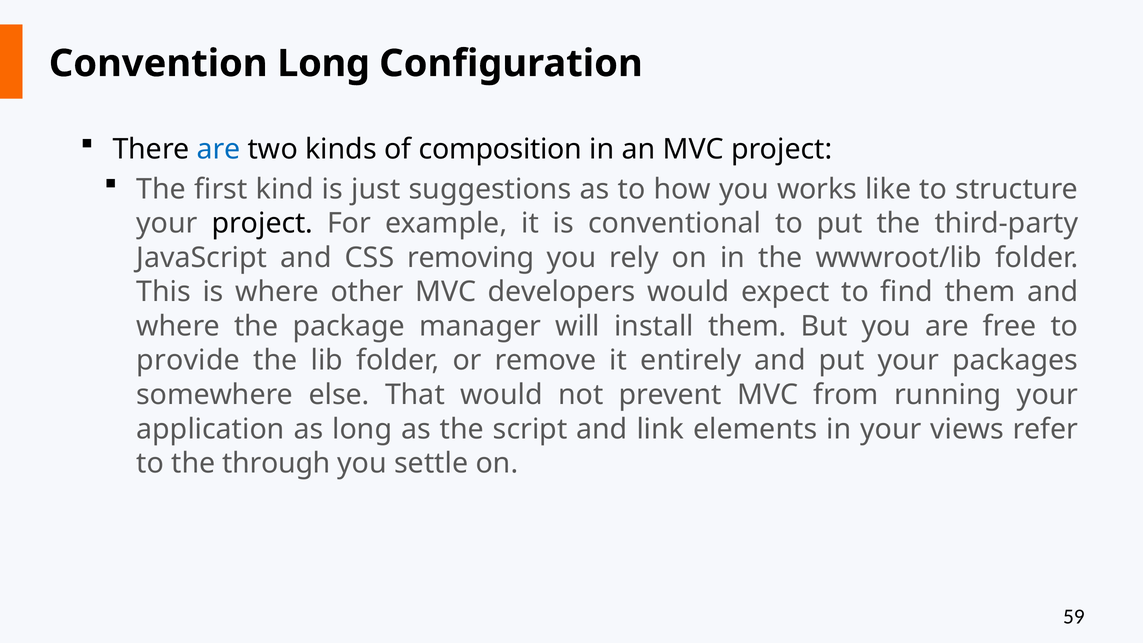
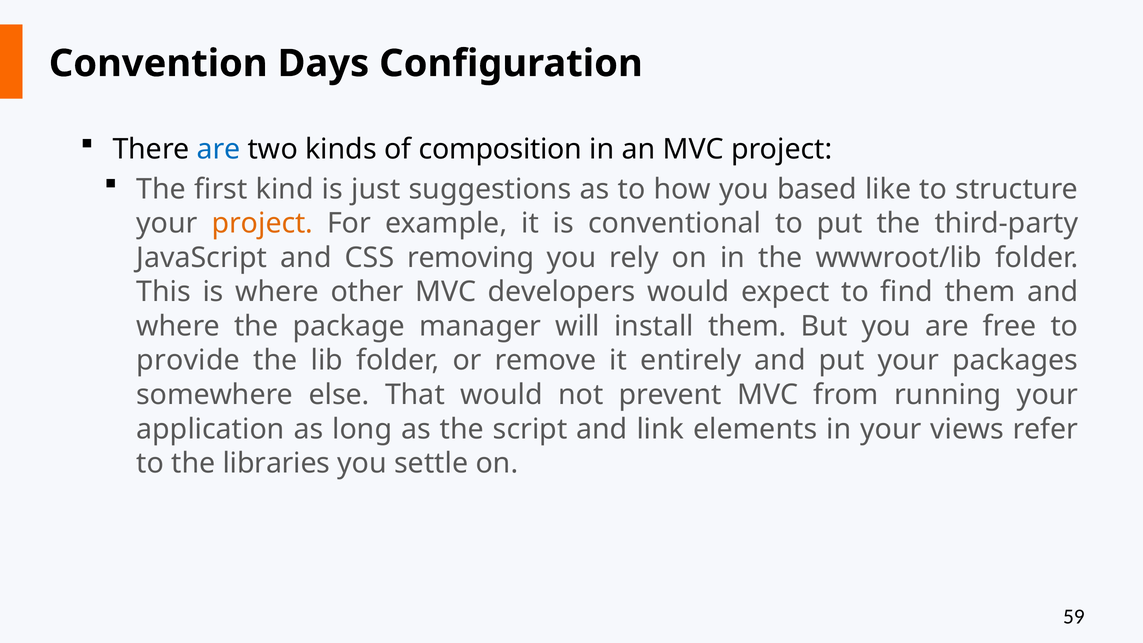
Convention Long: Long -> Days (323, 64)
works: works -> based (817, 189)
project colour: black -> orange (262, 223)
through: through -> libraries (276, 463)
